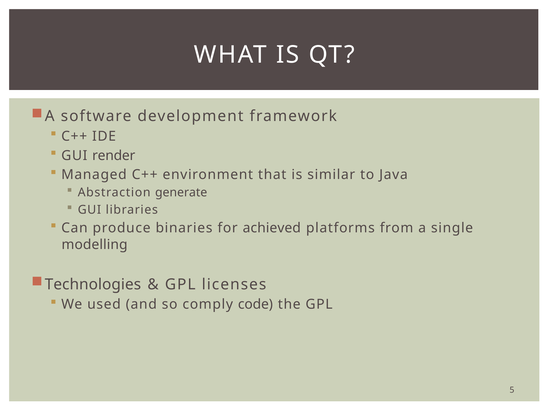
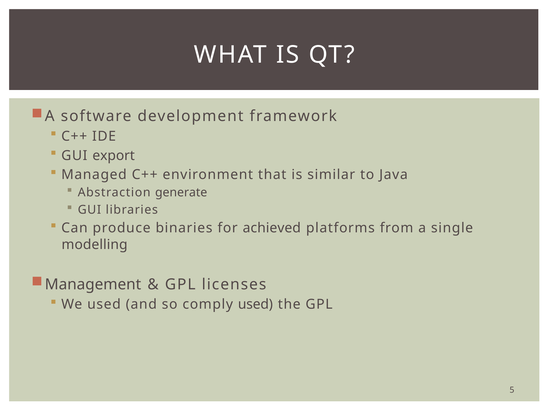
render: render -> export (114, 155)
Technologies: Technologies -> Management (93, 284)
comply code: code -> used (255, 304)
